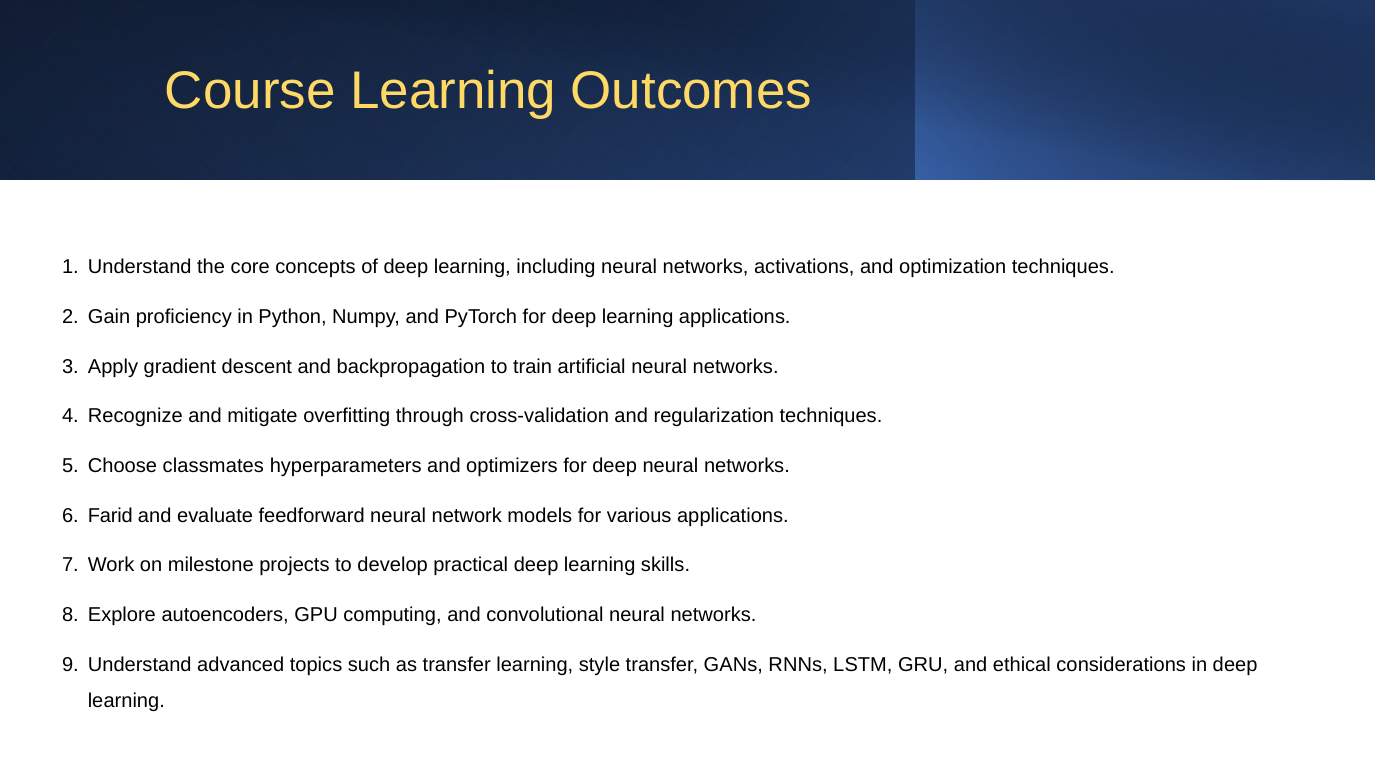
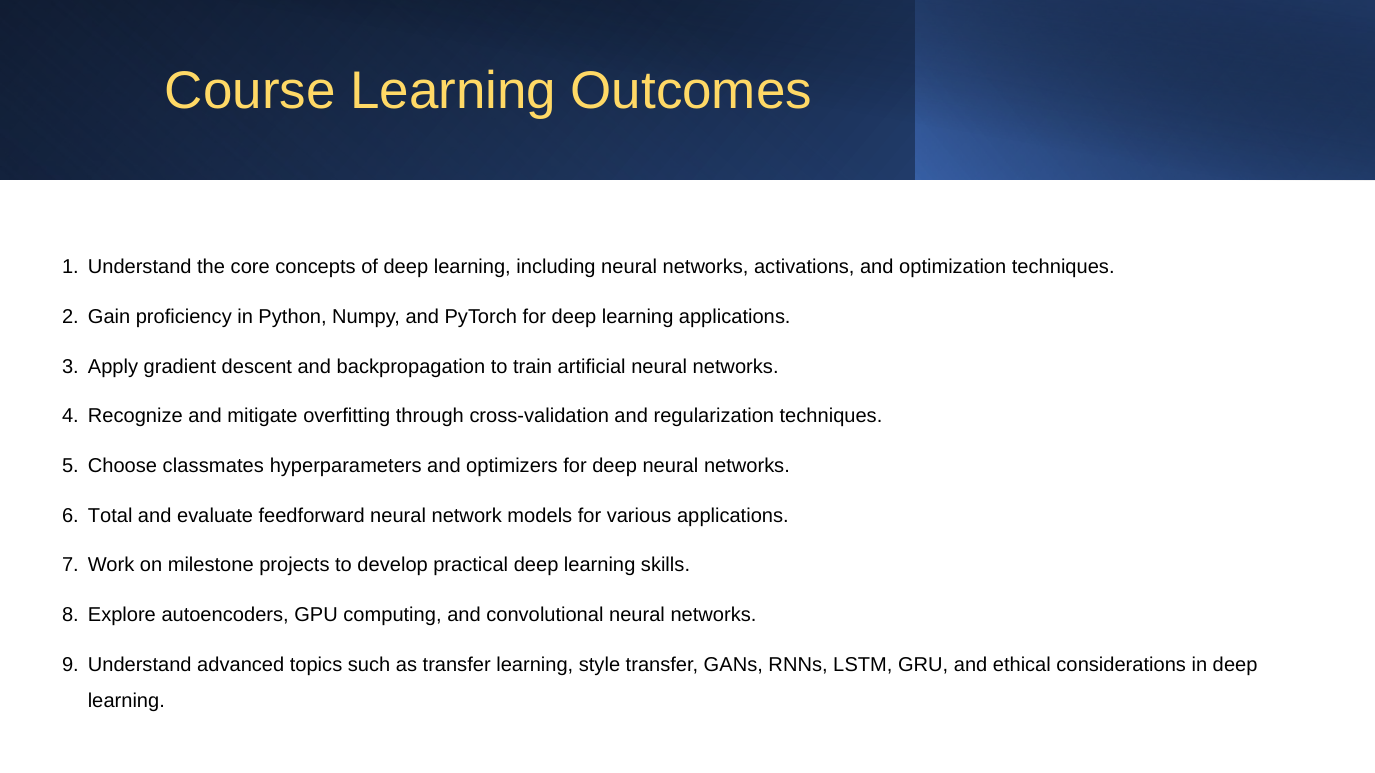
Farid: Farid -> Total (110, 516)
